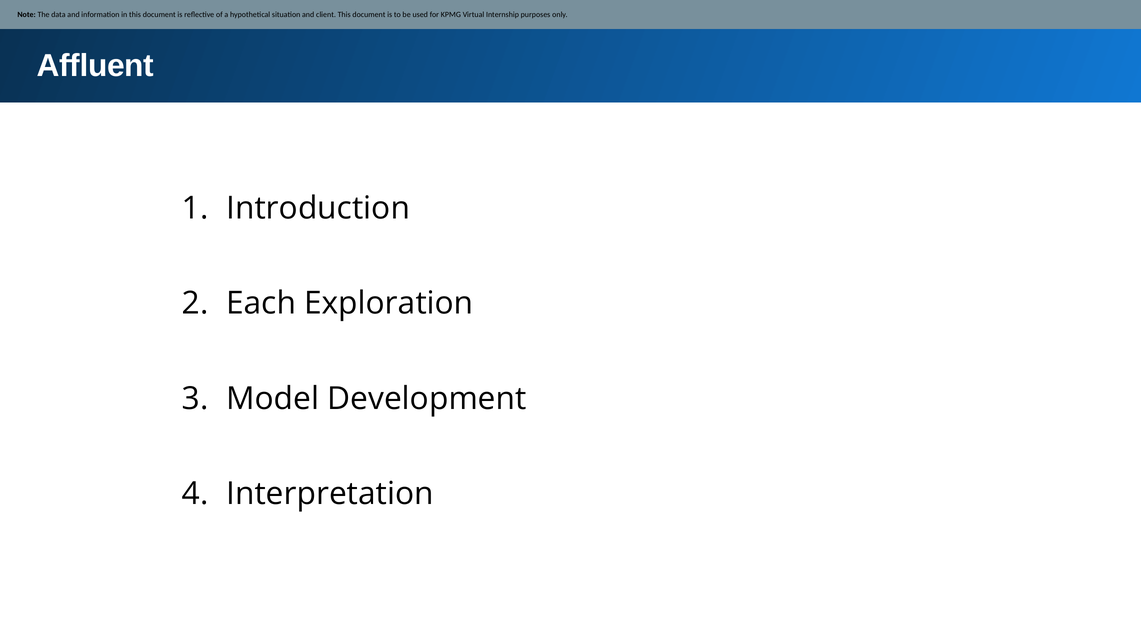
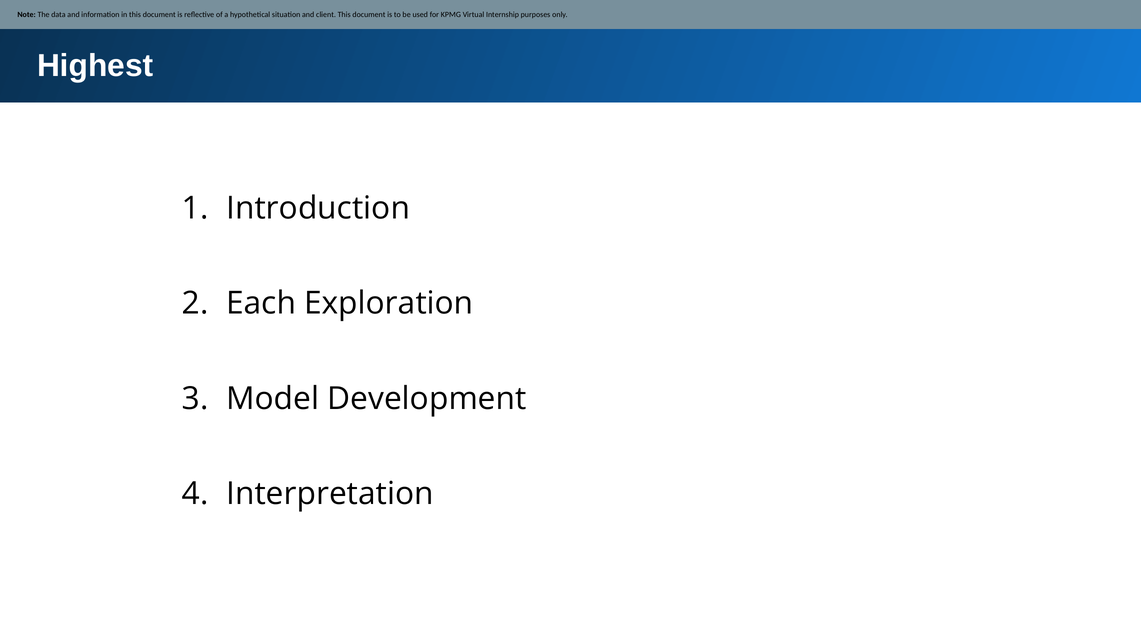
Affluent: Affluent -> Highest (95, 66)
